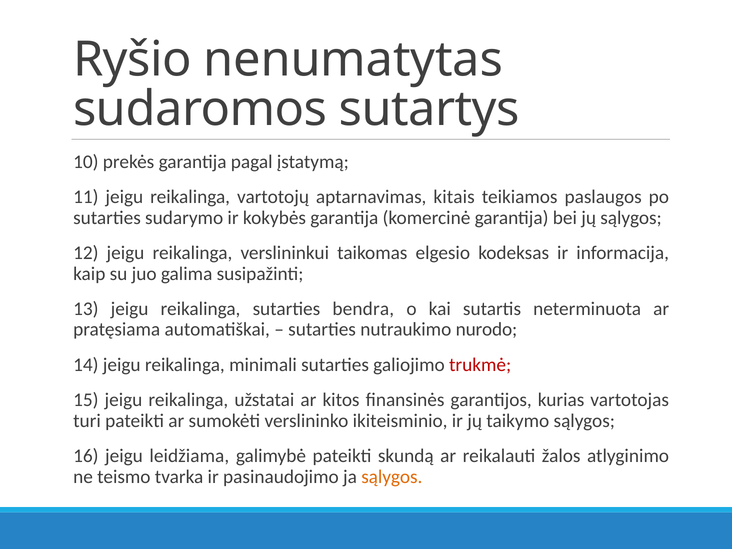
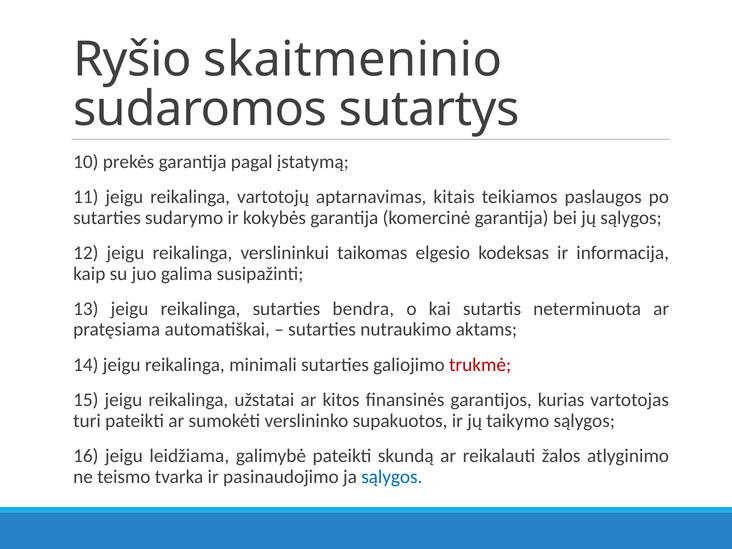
nenumatytas: nenumatytas -> skaitmeninio (353, 60)
nurodo: nurodo -> aktams (486, 330)
ikiteisminio: ikiteisminio -> supakuotos (400, 421)
sąlygos colour: orange -> blue (392, 477)
